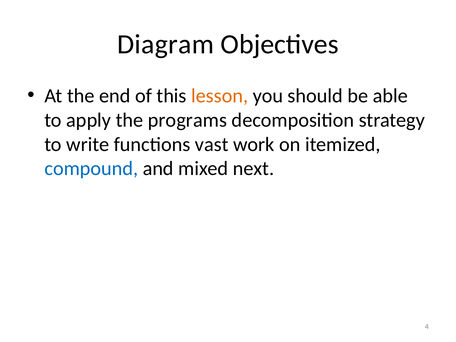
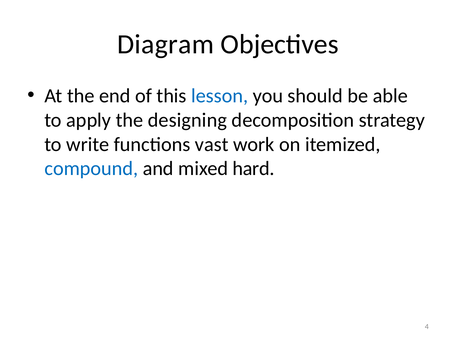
lesson colour: orange -> blue (220, 96)
programs: programs -> designing (187, 120)
next: next -> hard (254, 169)
